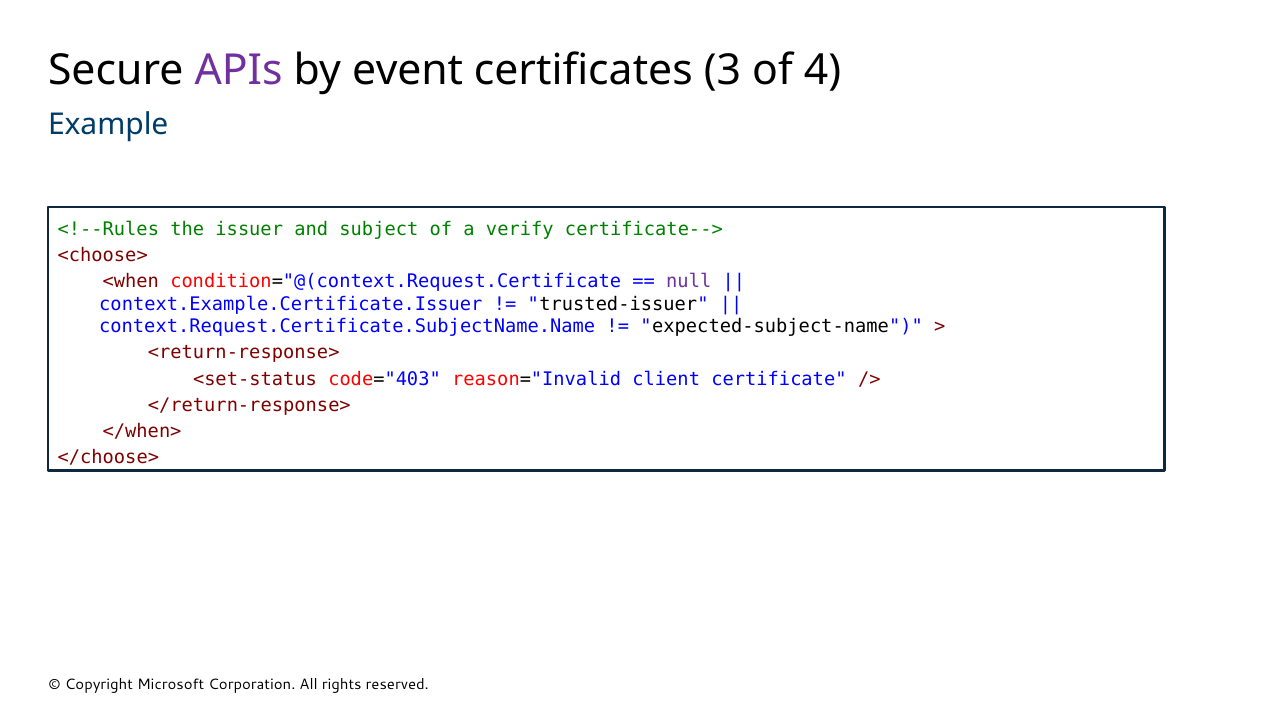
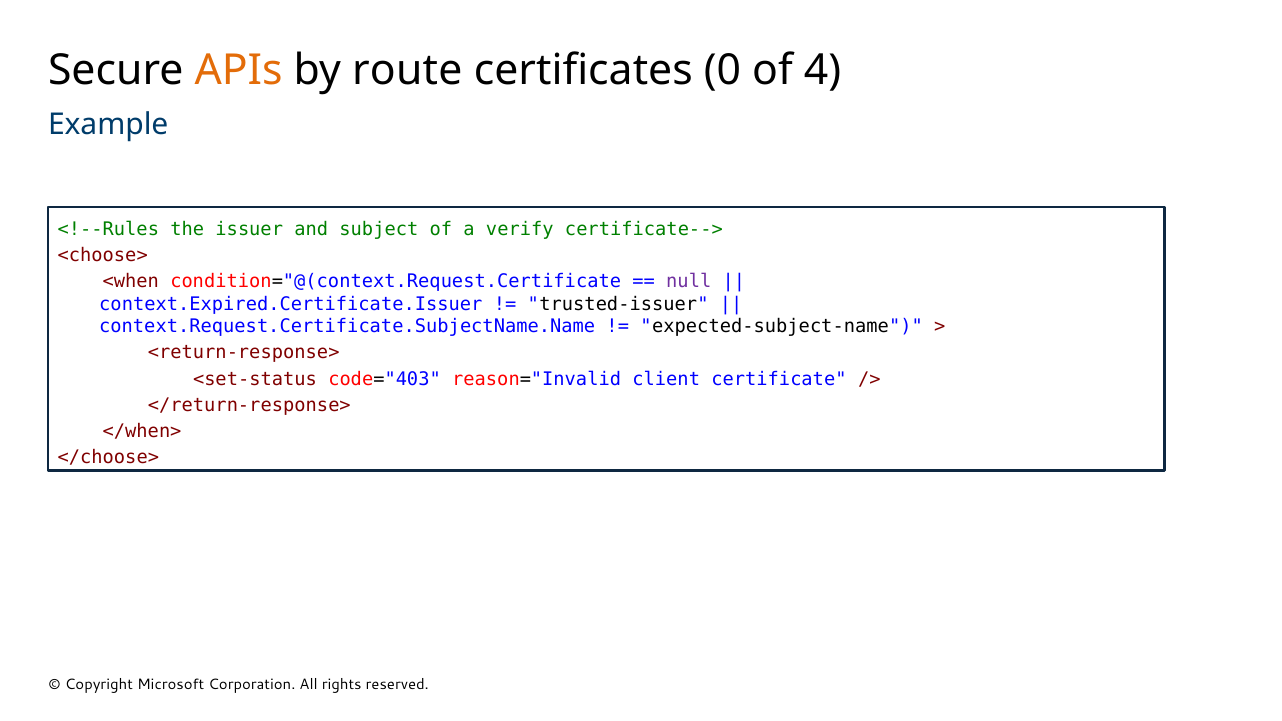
APIs colour: purple -> orange (239, 70)
event: event -> route (407, 70)
3: 3 -> 0 (722, 70)
context.Example.Certificate.Issuer: context.Example.Certificate.Issuer -> context.Expired.Certificate.Issuer (291, 304)
